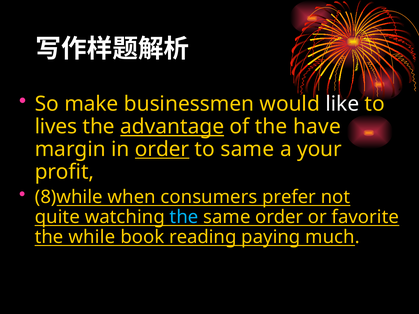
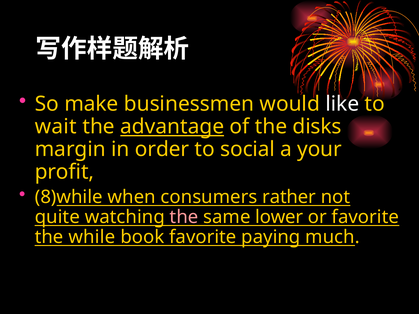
lives: lives -> wait (56, 127)
have: have -> disks (317, 127)
order underline: present -> none (162, 149)
to same: same -> social (248, 149)
prefer: prefer -> rather (289, 197)
the colour: light blue -> pink (184, 217)
same order: order -> lower (279, 217)
book reading: reading -> favorite (203, 237)
